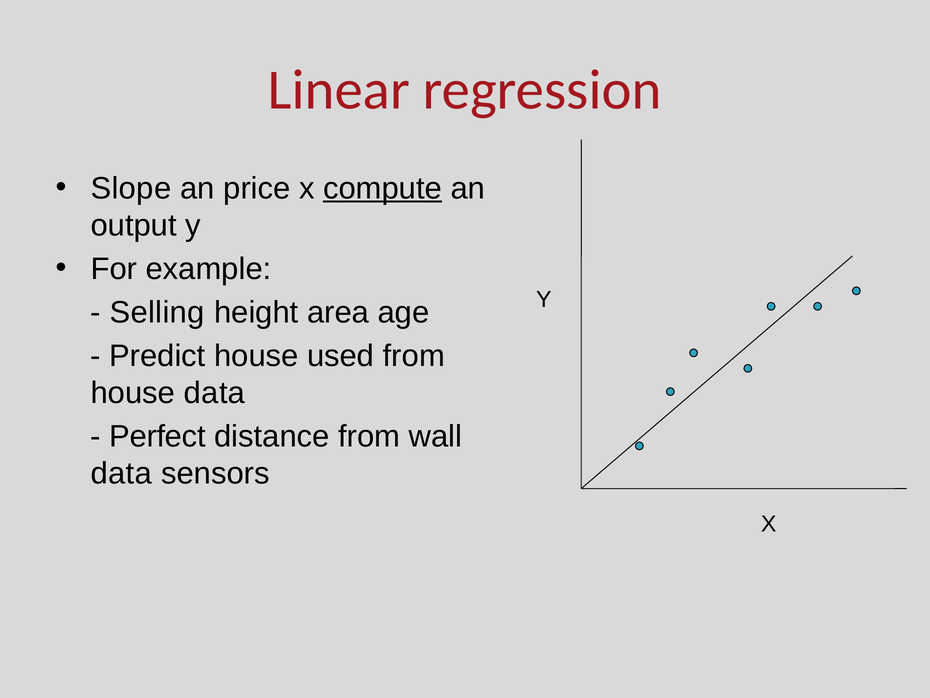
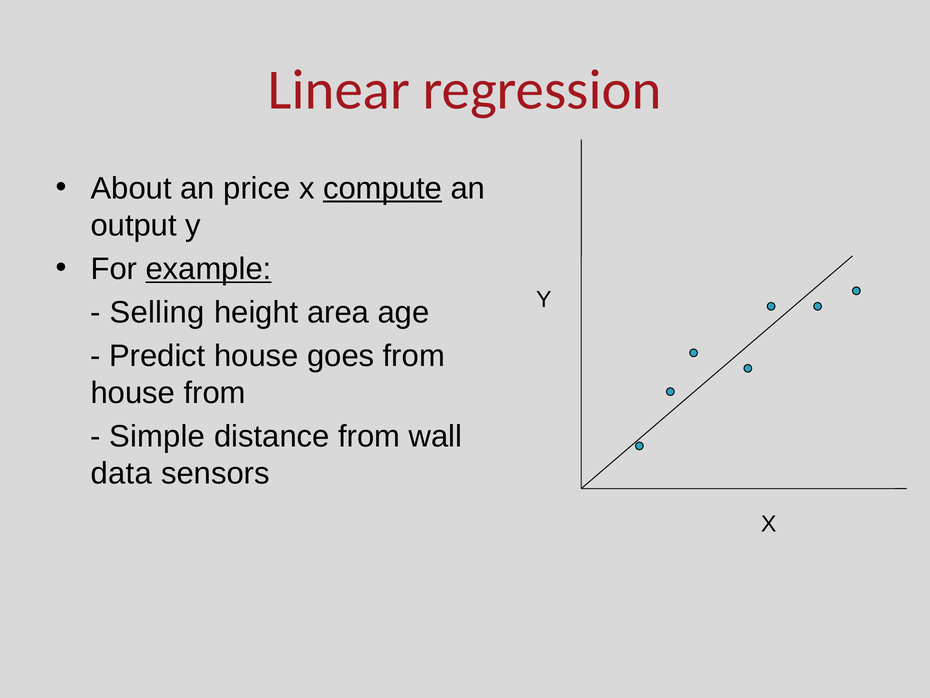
Slope: Slope -> About (131, 188)
example underline: none -> present (209, 269)
used: used -> goes (341, 356)
house data: data -> from (215, 393)
Perfect: Perfect -> Simple (157, 436)
